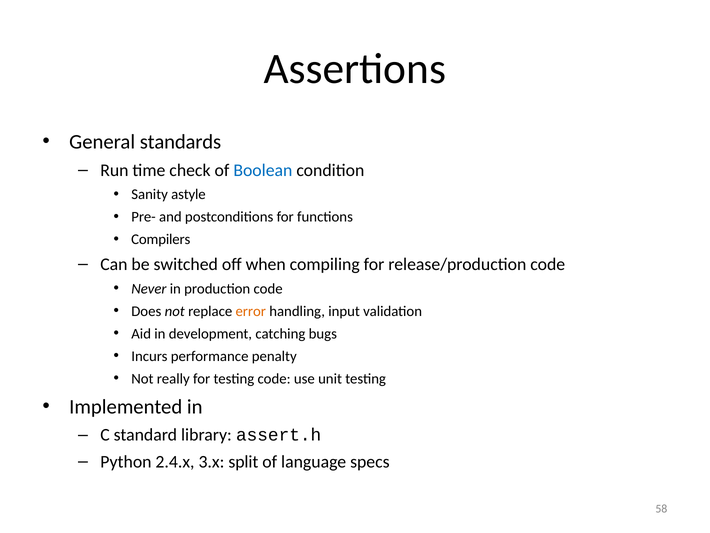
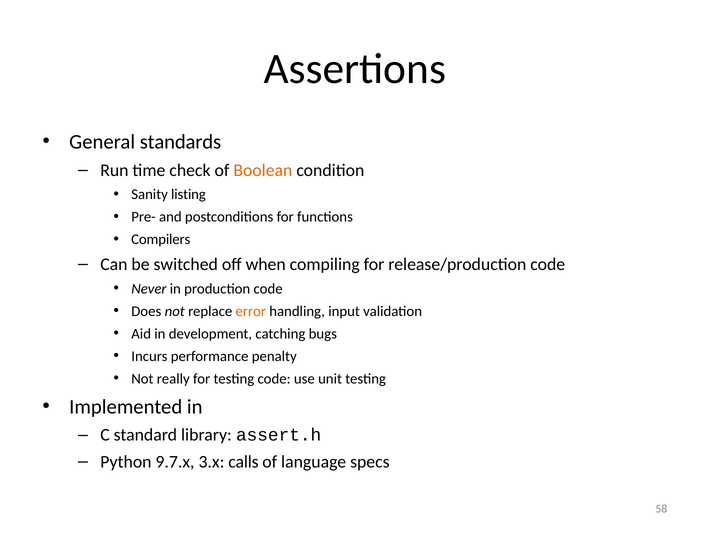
Boolean colour: blue -> orange (263, 170)
astyle: astyle -> listing (188, 194)
2.4.x: 2.4.x -> 9.7.x (175, 462)
split: split -> calls (243, 462)
